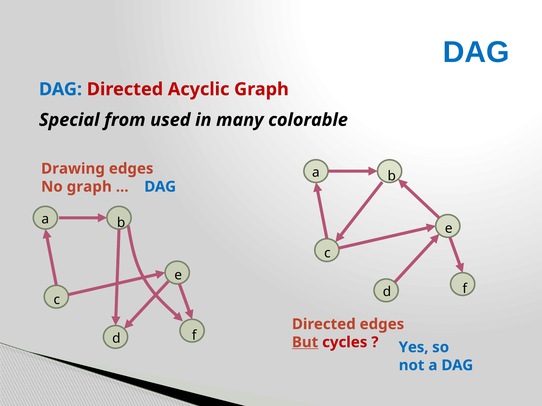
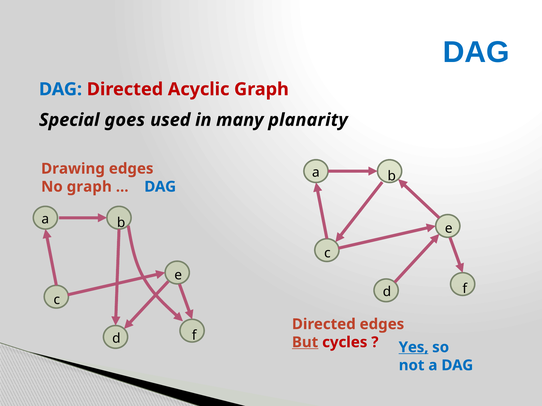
from: from -> goes (125, 120)
colorable: colorable -> planarity (308, 120)
Yes underline: none -> present (414, 348)
